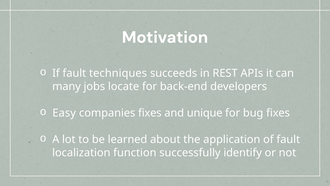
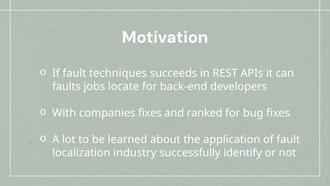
many: many -> faults (66, 86)
Easy: Easy -> With (64, 113)
unique: unique -> ranked (205, 113)
function: function -> industry (135, 152)
